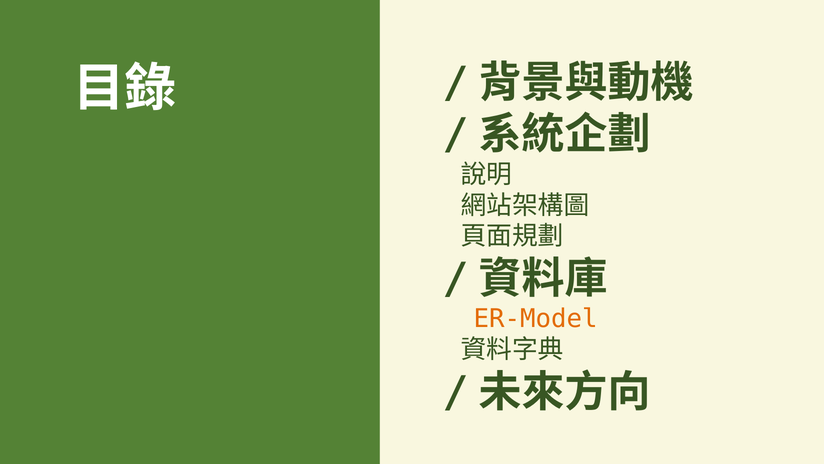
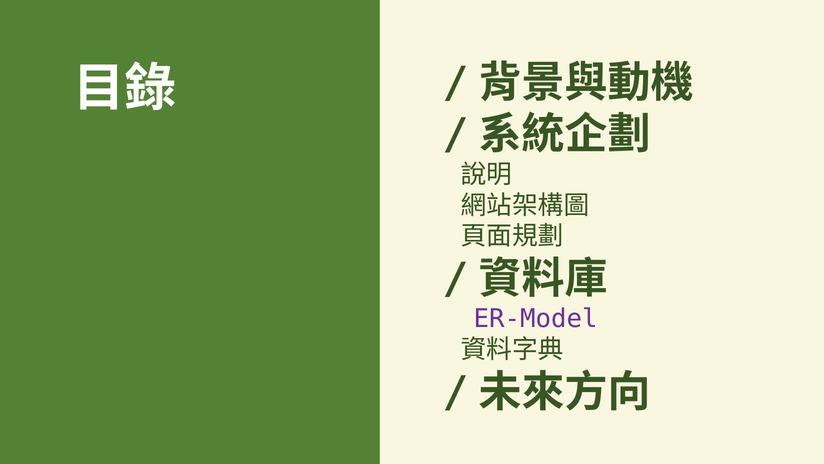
ER-Model colour: orange -> purple (536, 319)
